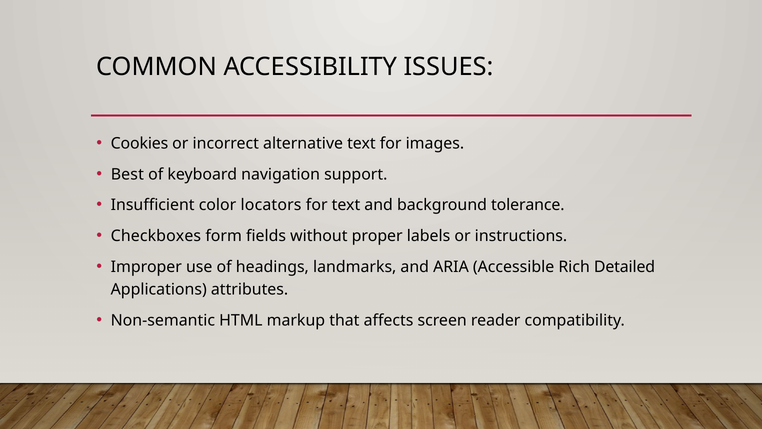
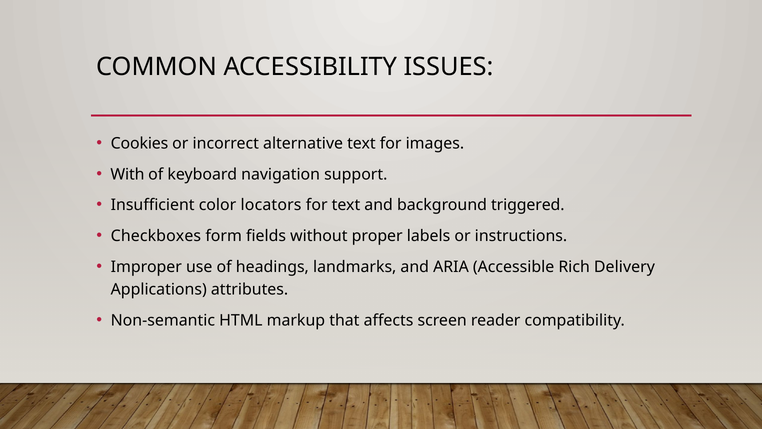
Best: Best -> With (127, 174)
tolerance: tolerance -> triggered (528, 205)
Detailed: Detailed -> Delivery (624, 267)
